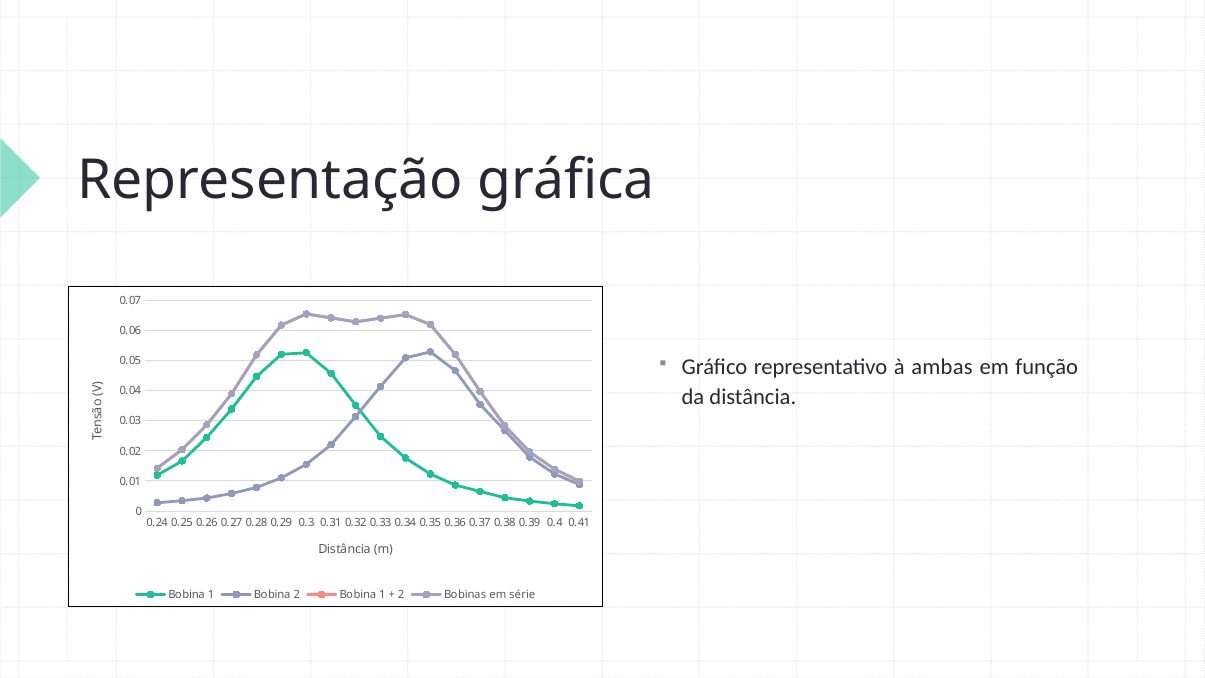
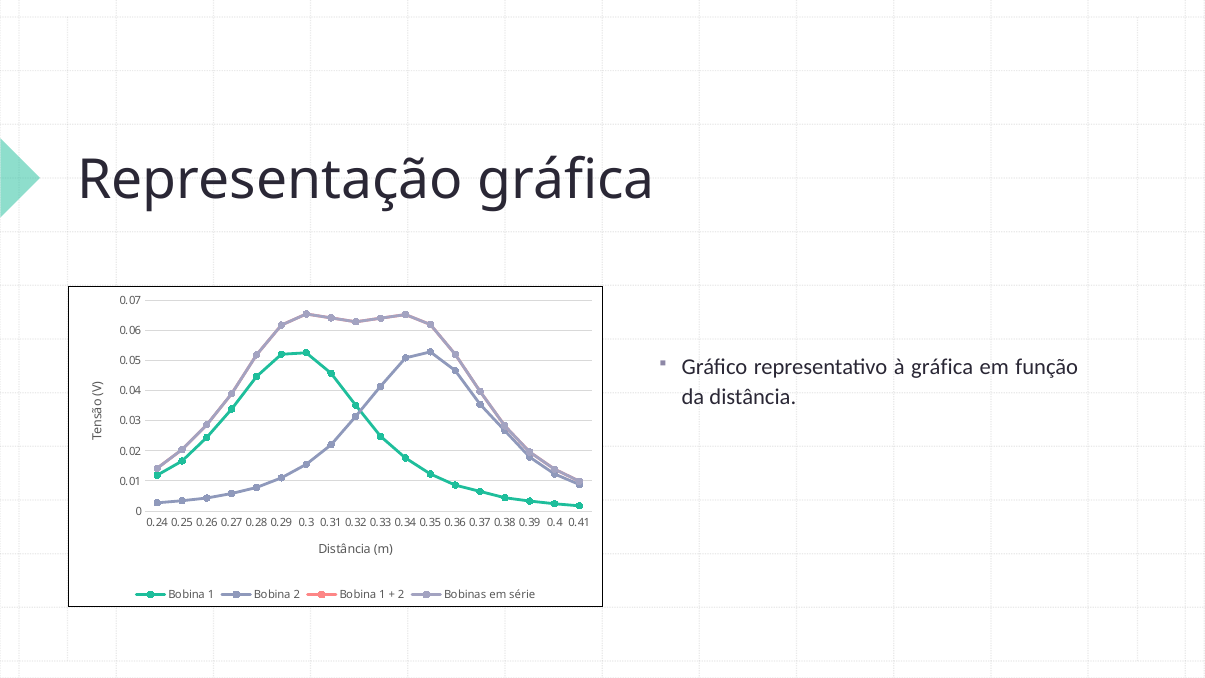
à ambas: ambas -> gráfica (942, 367)
